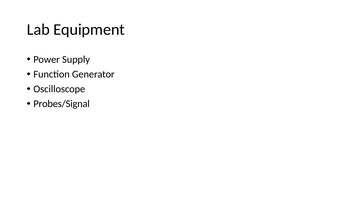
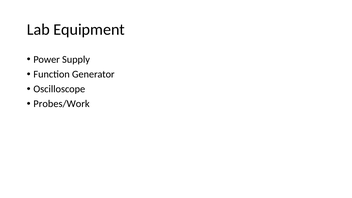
Probes/Signal: Probes/Signal -> Probes/Work (62, 104)
